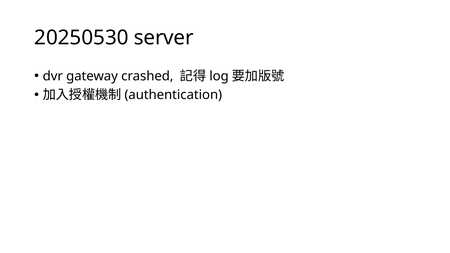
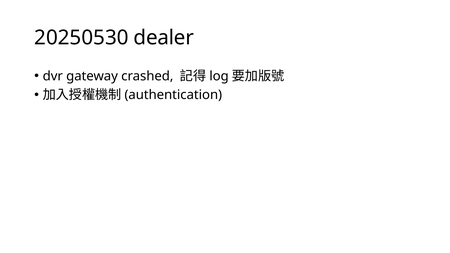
server: server -> dealer (164, 38)
